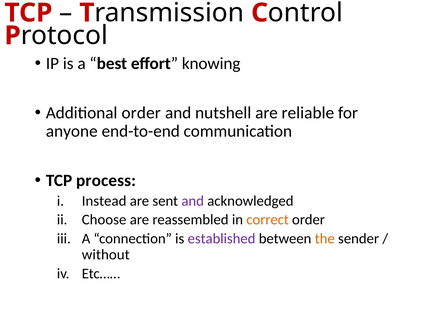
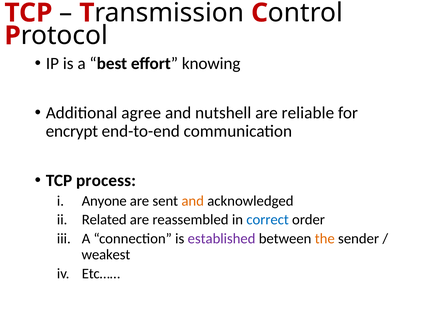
Additional order: order -> agree (141, 113)
anyone: anyone -> encrypt (72, 131)
Instead: Instead -> Anyone (104, 201)
and colour: purple -> orange (193, 201)
Choose: Choose -> Related (104, 220)
correct colour: orange -> blue (268, 220)
without: without -> weakest (106, 255)
